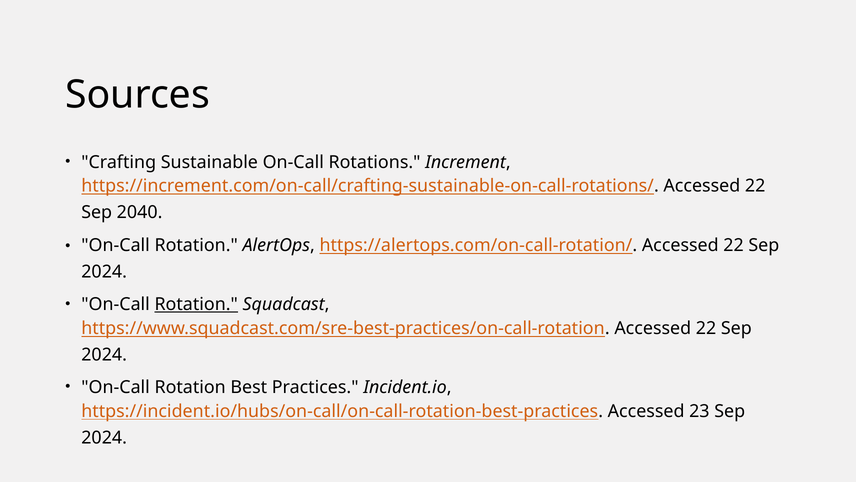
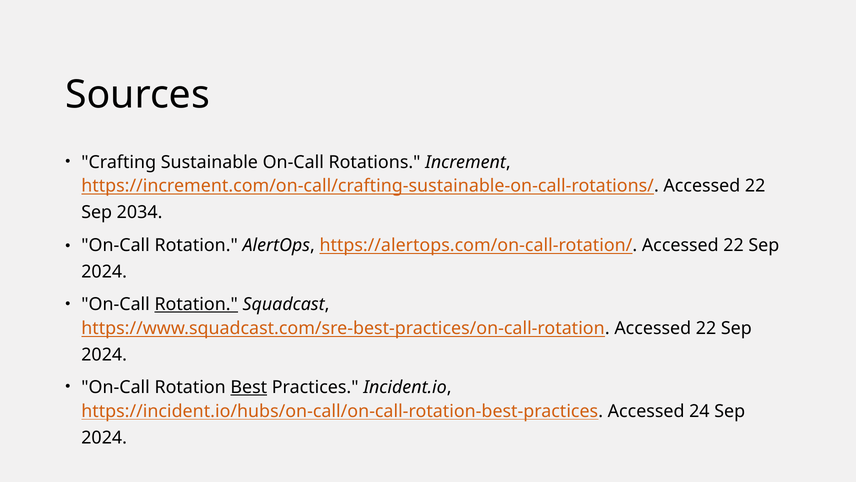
2040: 2040 -> 2034 (140, 212)
Best underline: none -> present (249, 387)
23: 23 -> 24 (699, 411)
